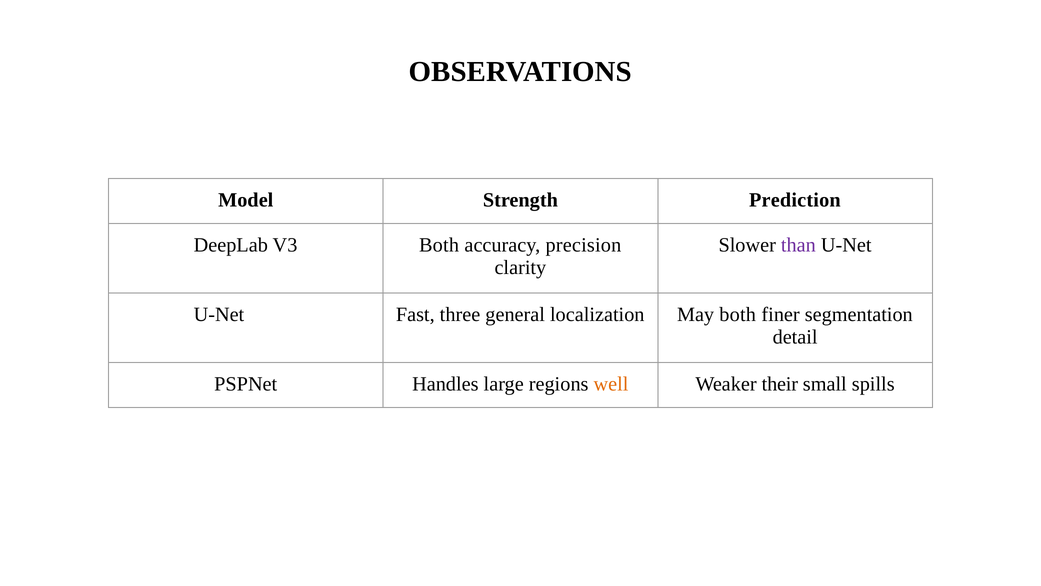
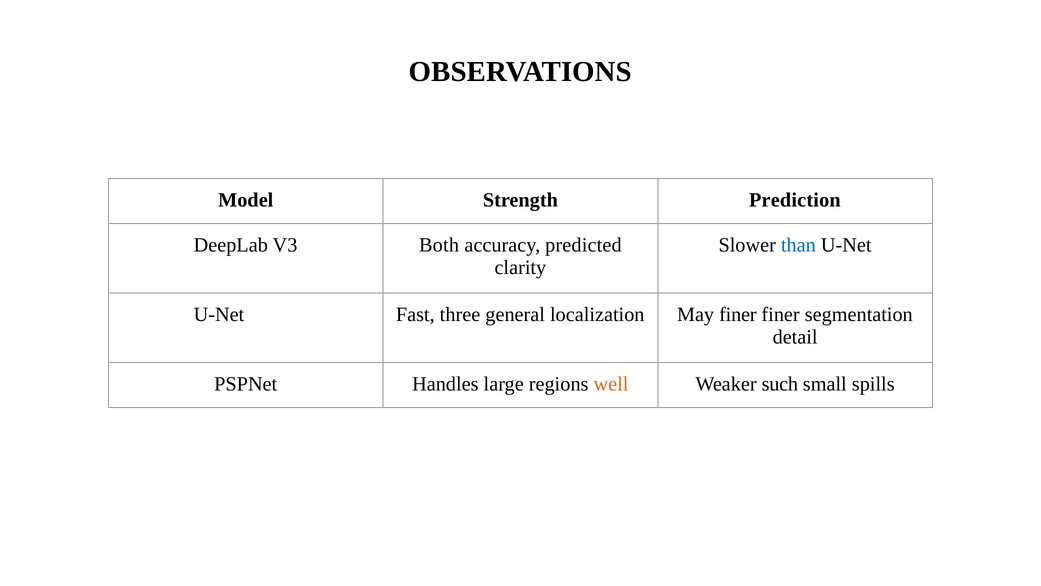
precision: precision -> predicted (583, 245)
than colour: purple -> blue (798, 245)
May both: both -> finer (738, 314)
their: their -> such (780, 384)
